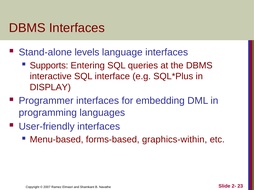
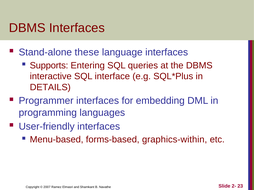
levels: levels -> these (87, 52)
DISPLAY: DISPLAY -> DETAILS (50, 88)
